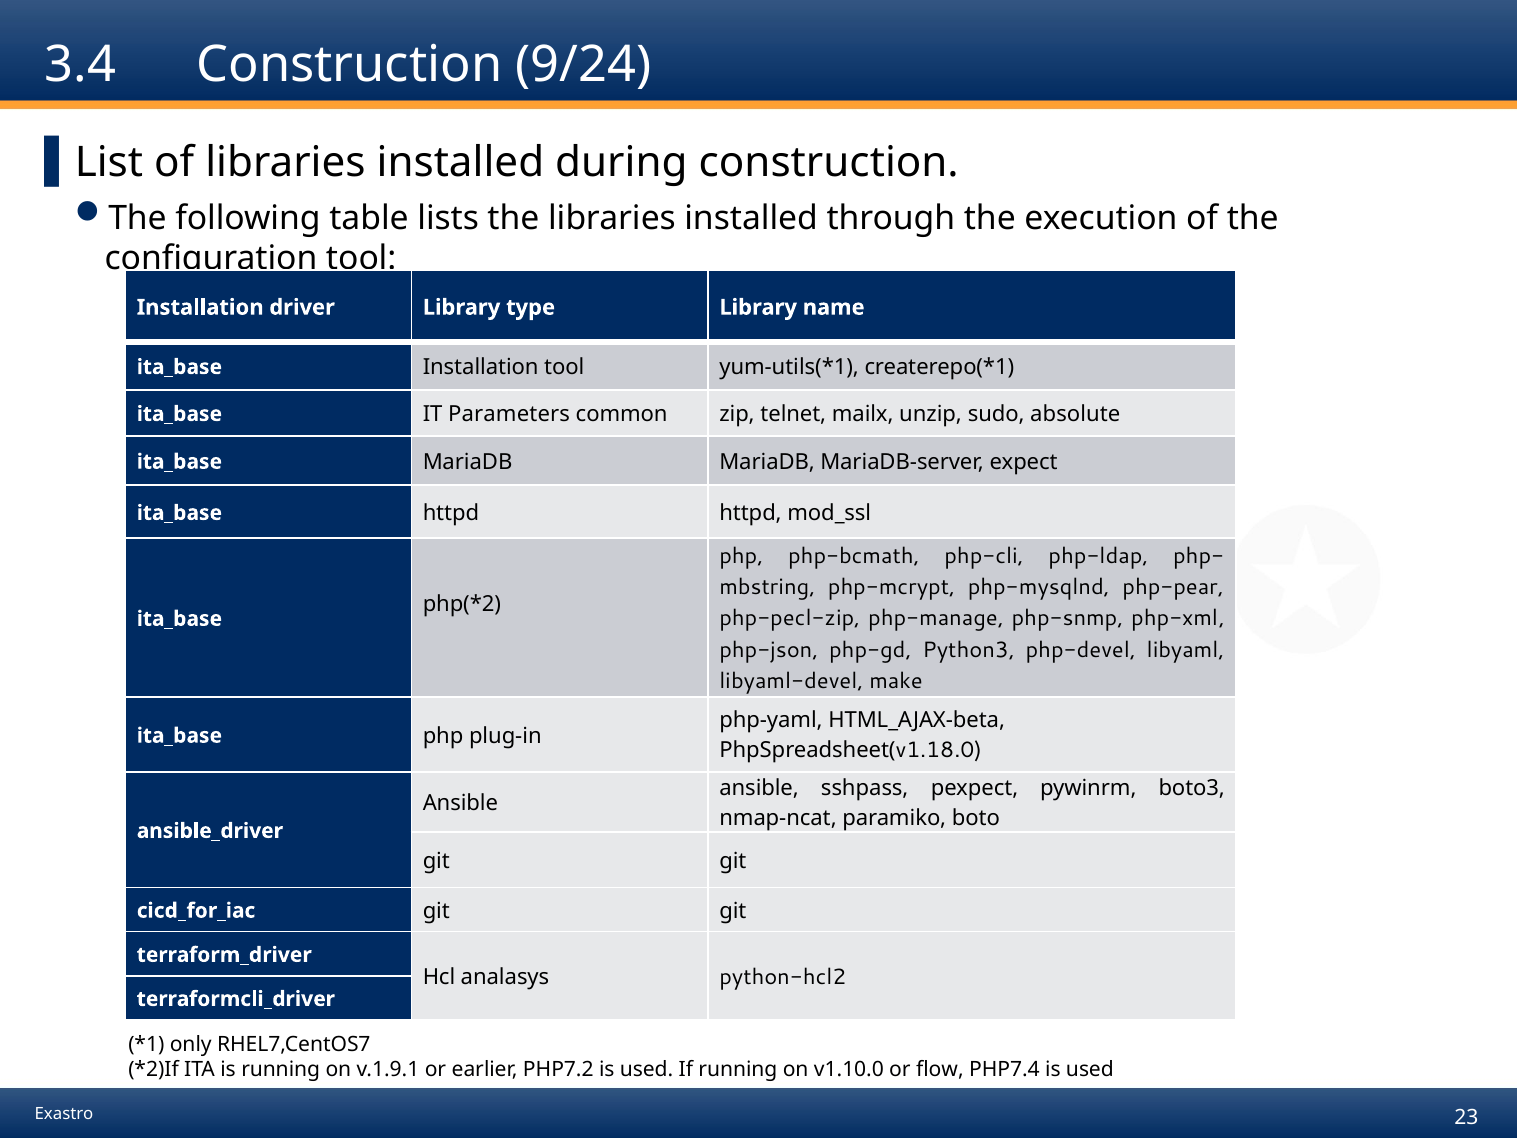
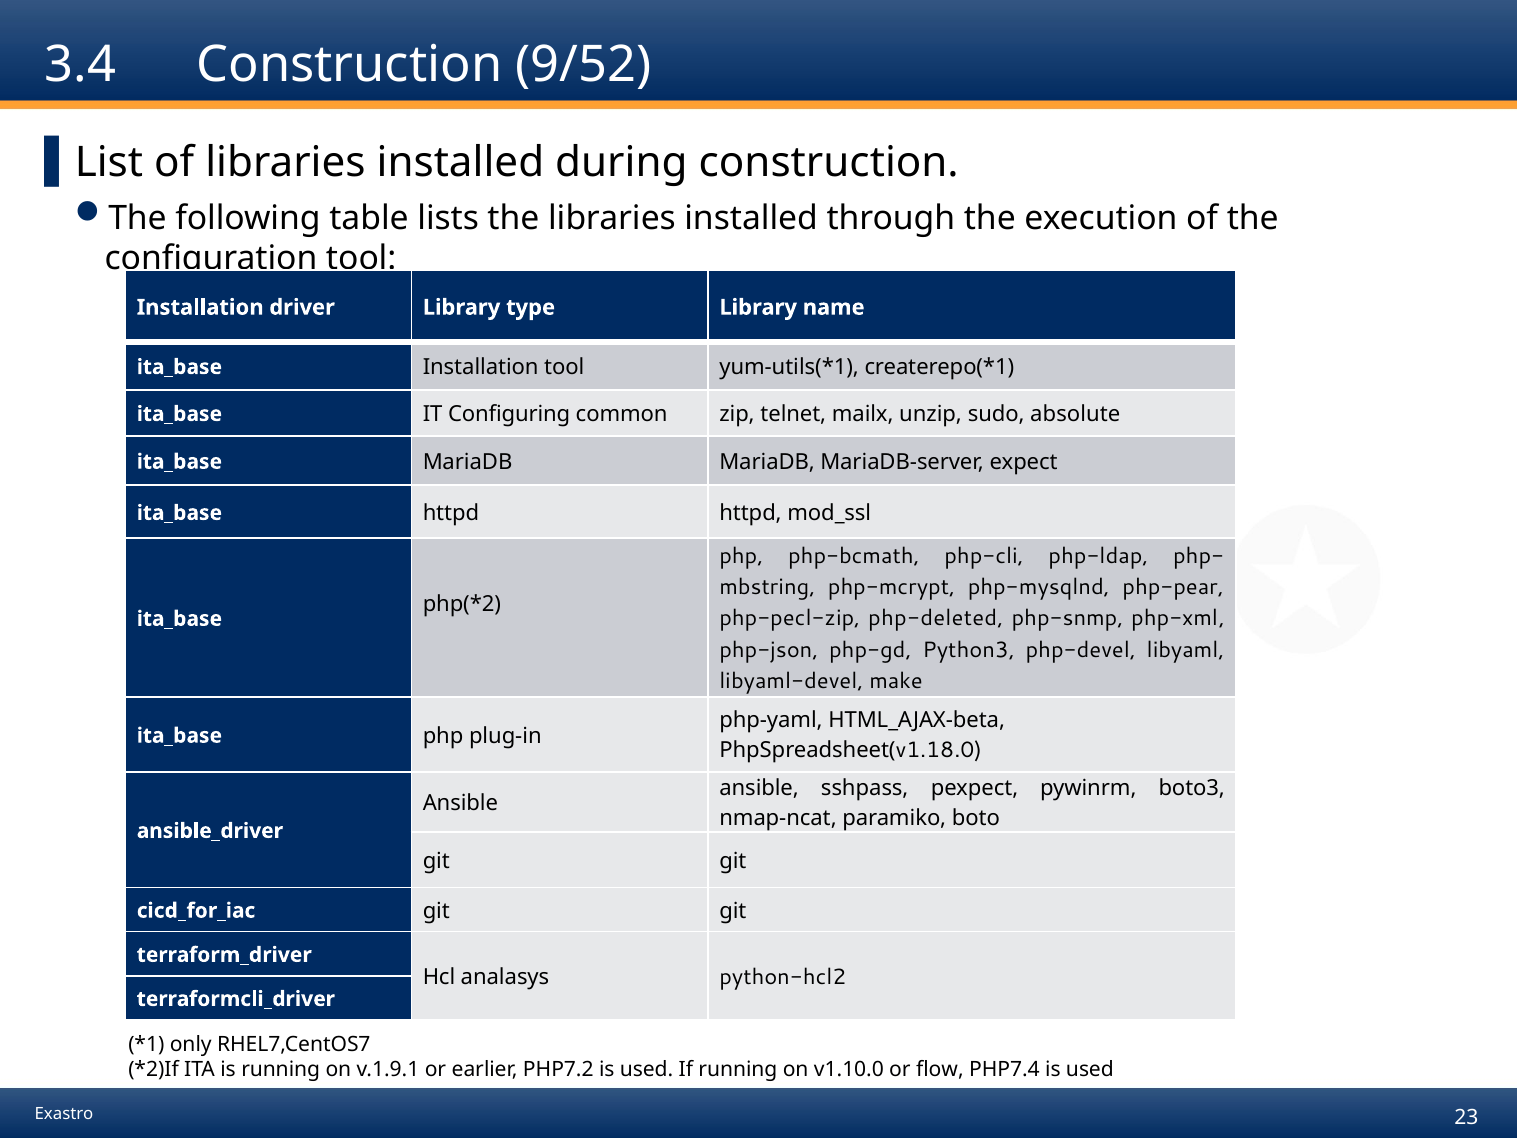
9/24: 9/24 -> 9/52 (583, 64)
Parameters: Parameters -> Configuring (509, 414)
php-manage: php-manage -> php-deleted (936, 619)
